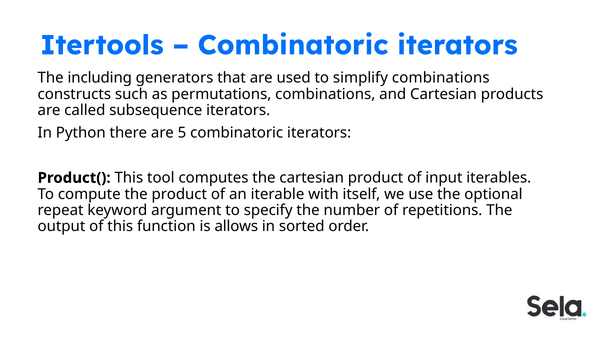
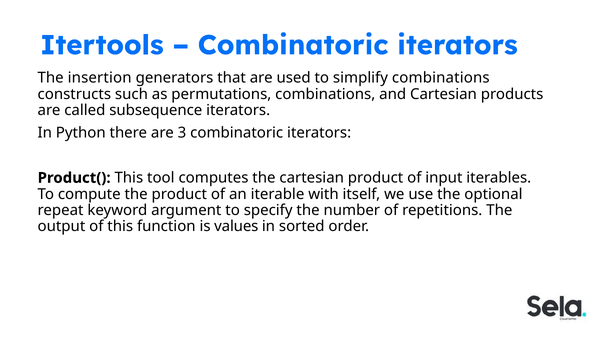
including: including -> insertion (100, 78)
5: 5 -> 3 (182, 133)
allows: allows -> values (236, 227)
